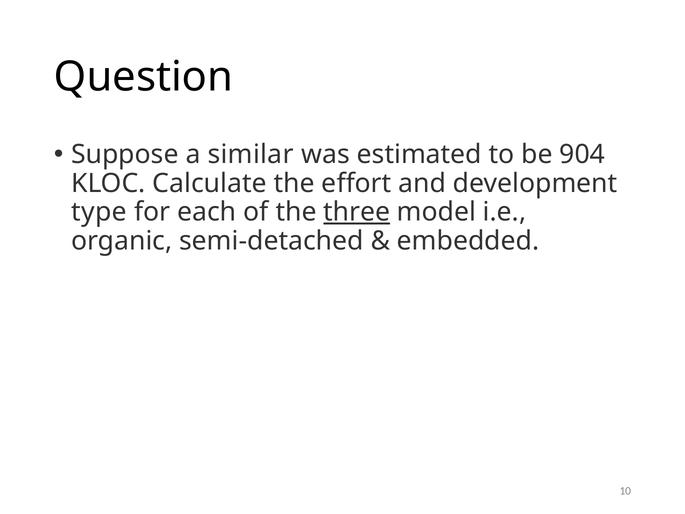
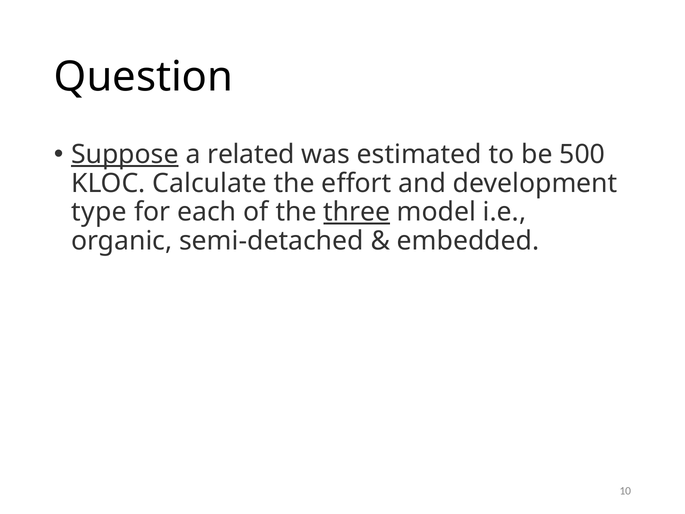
Suppose underline: none -> present (125, 154)
similar: similar -> related (251, 154)
904: 904 -> 500 (582, 154)
